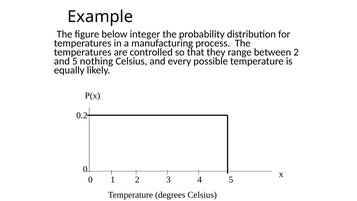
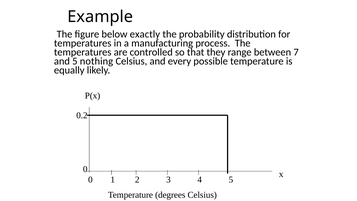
integer: integer -> exactly (145, 34)
between 2: 2 -> 7 (296, 52)
